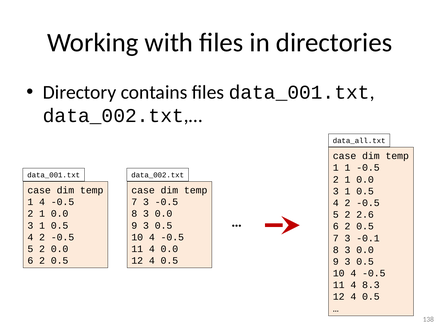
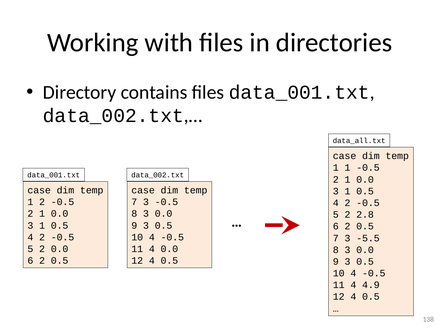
1 4: 4 -> 2 (42, 202)
2.6: 2.6 -> 2.8 (365, 215)
-0.1: -0.1 -> -5.5 (368, 238)
8.3: 8.3 -> 4.9 (371, 285)
